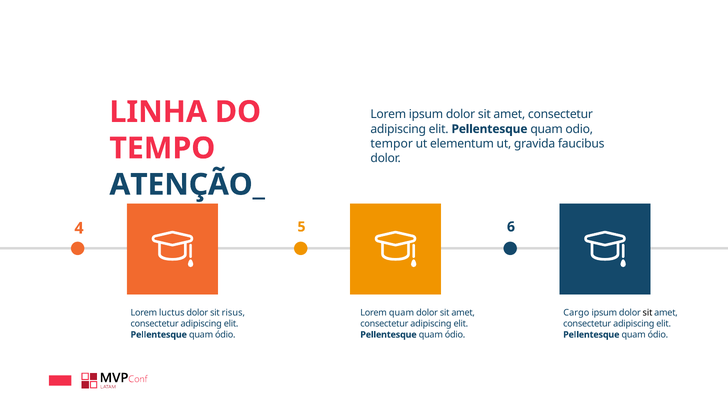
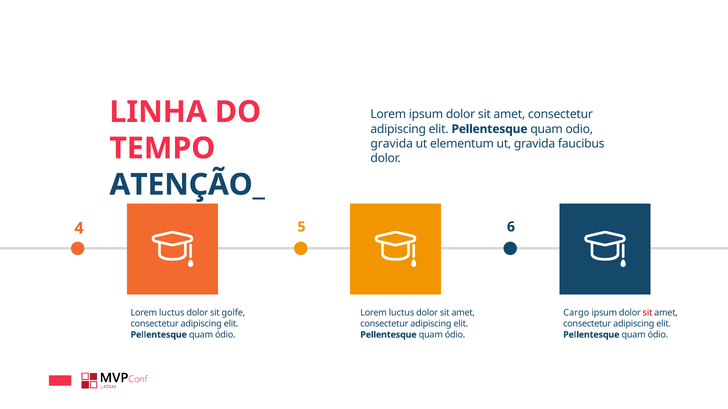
tempor: tempor -> gravida (392, 144)
risus: risus -> golfe (233, 313)
quam: quam -> luctus (402, 313)
sit colour: black -> red (648, 313)
